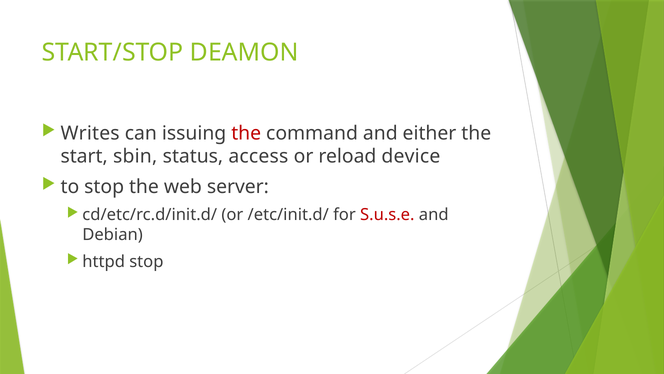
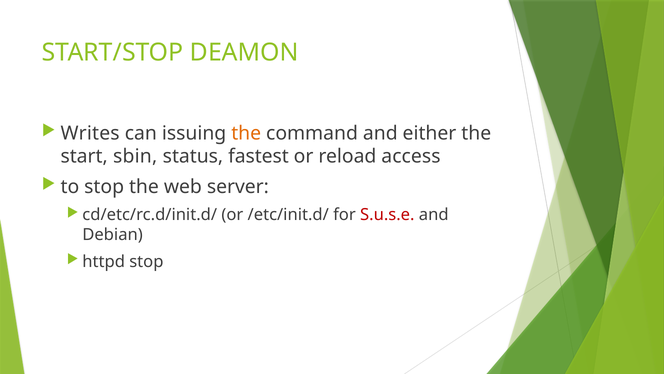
the colour: red -> orange (246, 133)
access: access -> fastest (258, 156)
device: device -> access (411, 156)
